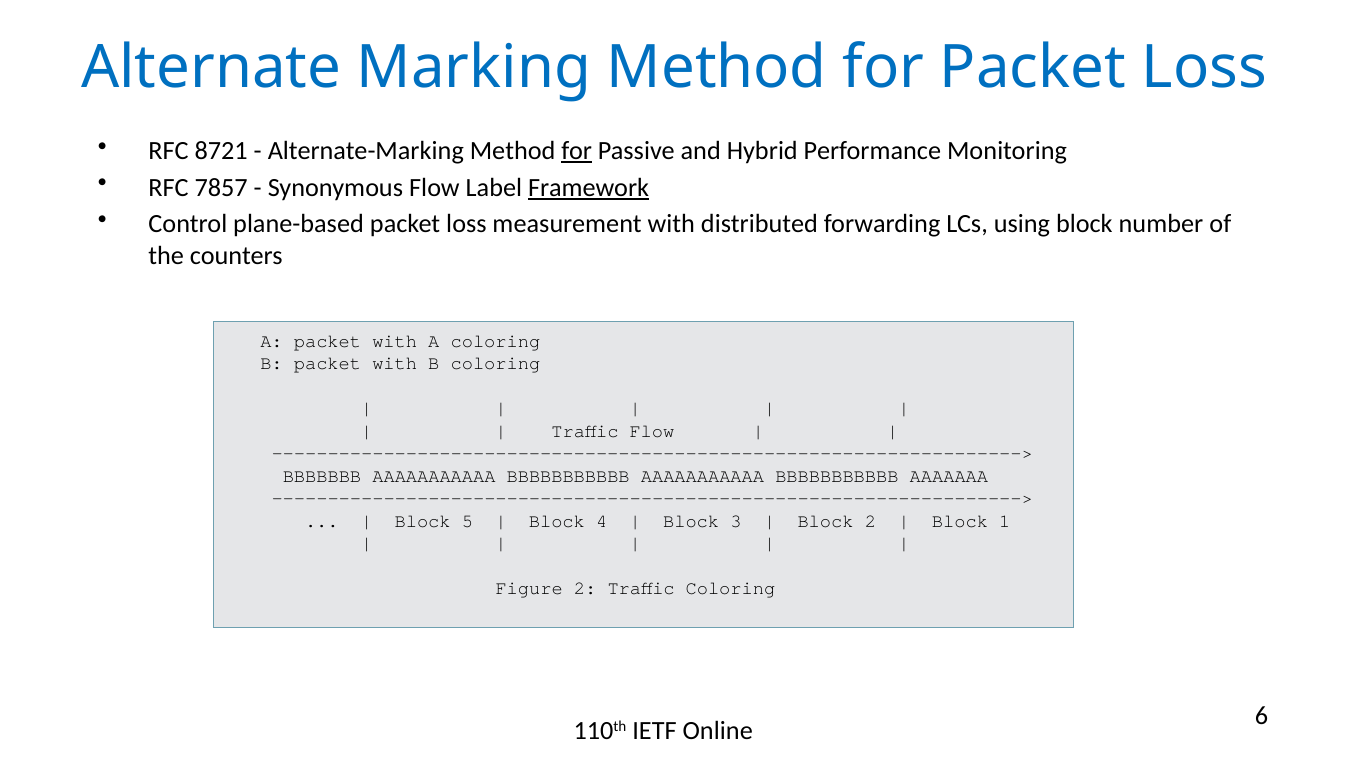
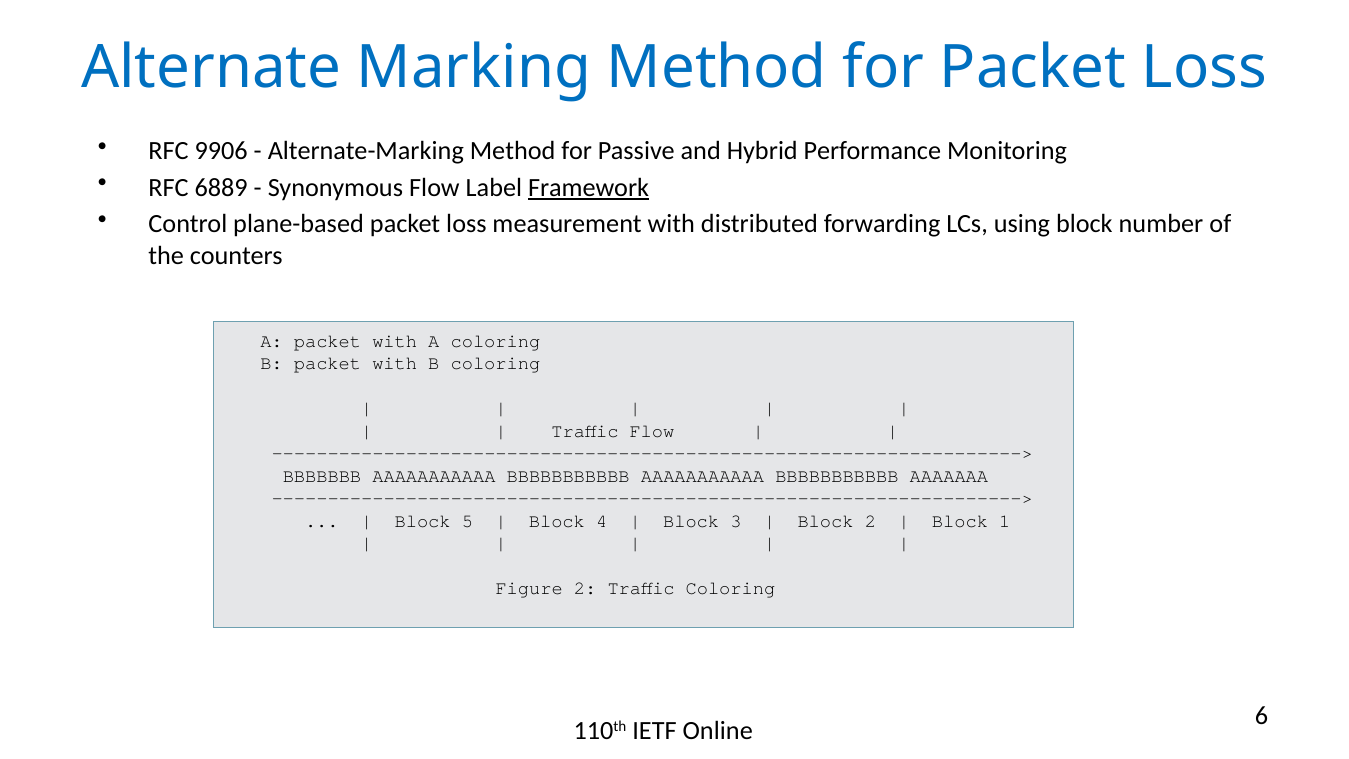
8721: 8721 -> 9906 (221, 151)
for underline: present -> none (577, 151)
7857: 7857 -> 6889 (221, 188)
